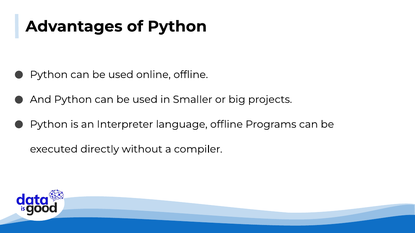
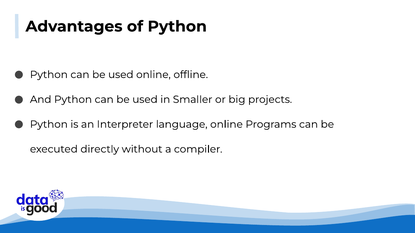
language offline: offline -> online (226, 125)
